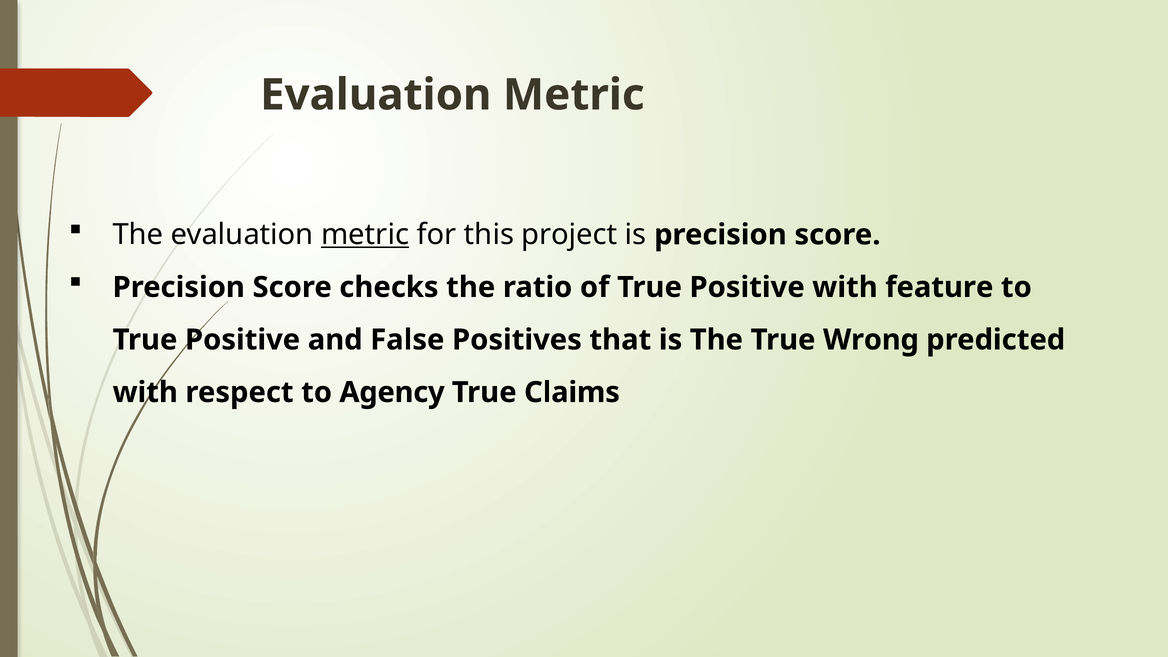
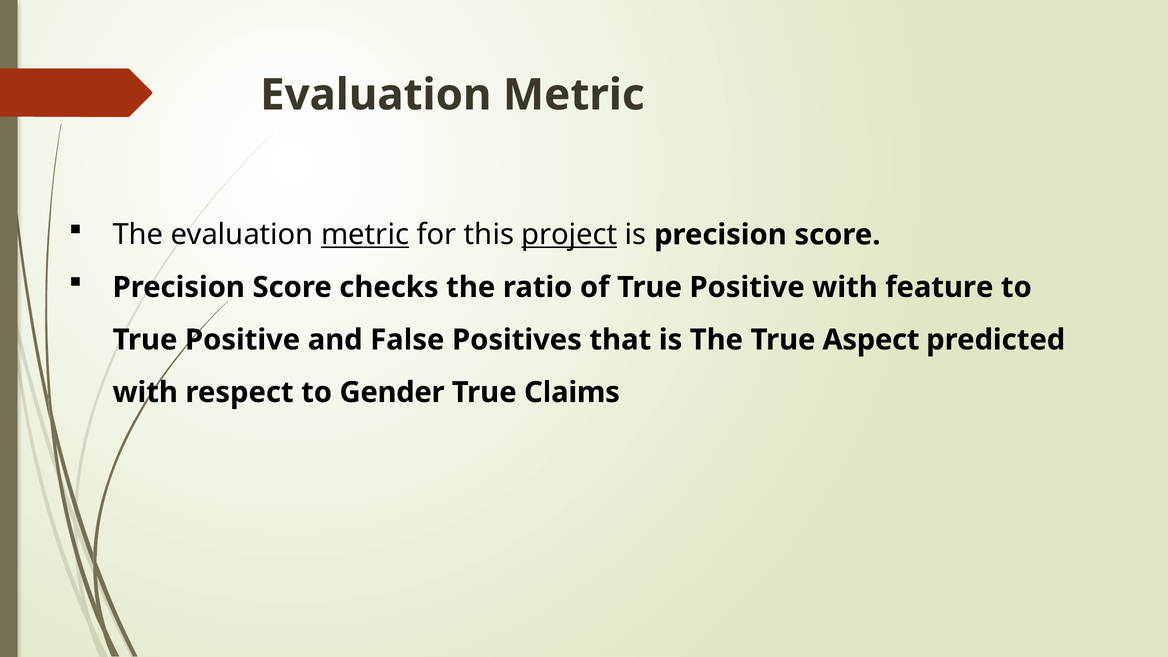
project underline: none -> present (569, 235)
Wrong: Wrong -> Aspect (871, 340)
Agency: Agency -> Gender (392, 392)
